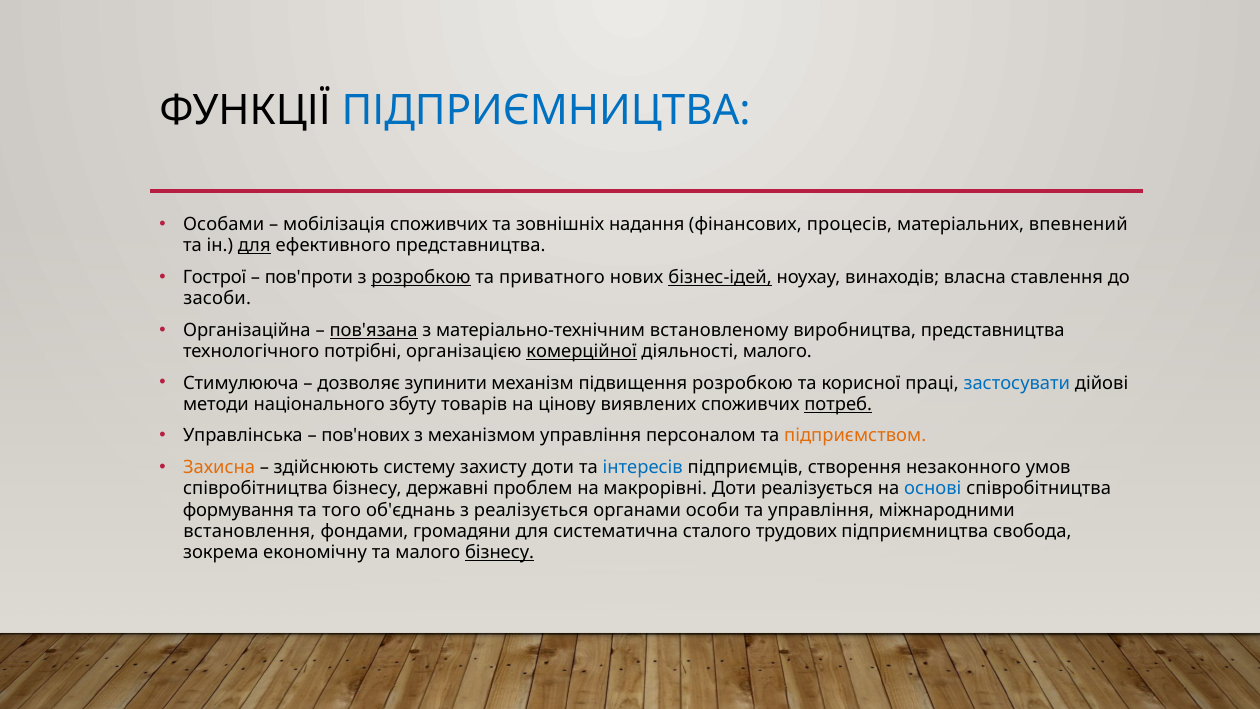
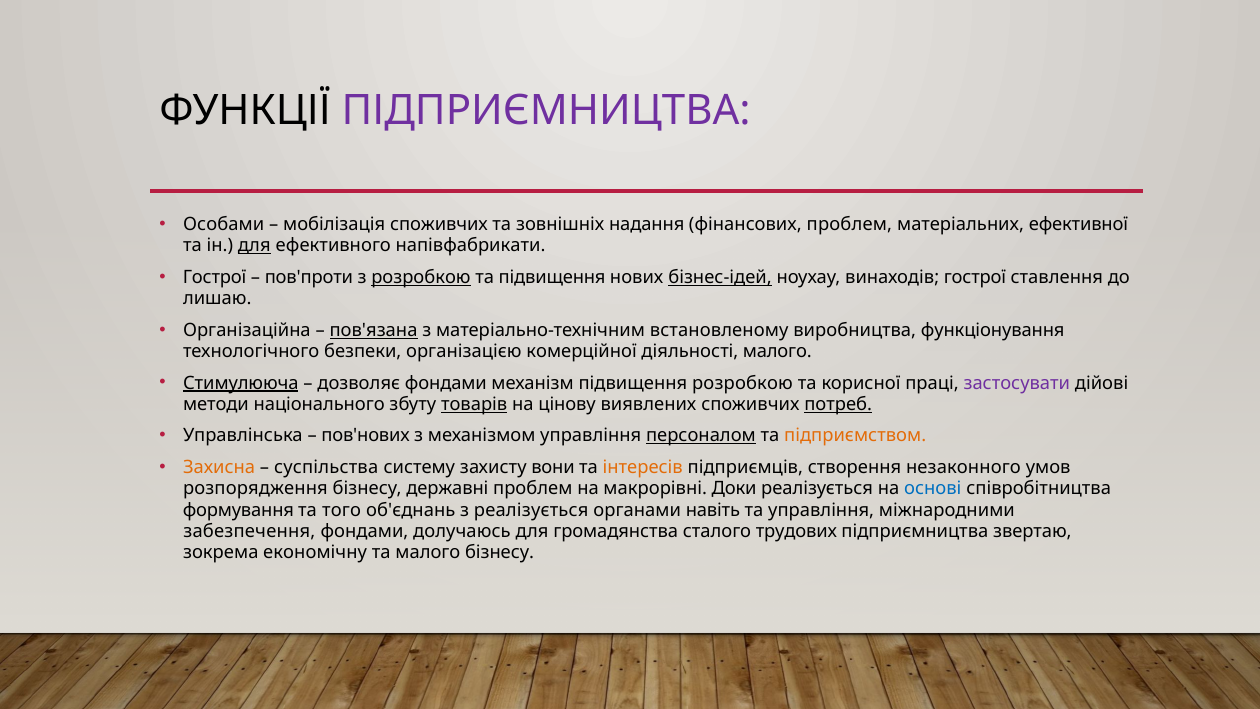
ПІДПРИЄМНИЦТВА colour: blue -> purple (546, 110)
фінансових процесів: процесів -> проблем (849, 224)
впевнений: впевнений -> ефективної (1078, 224)
ефективного представництва: представництва -> напівфабрикати (471, 246)
та приватного: приватного -> підвищення (552, 277)
винаходів власна: власна -> гострої (975, 277)
засоби: засоби -> лишаю (217, 298)
виробництва представництва: представництва -> функціонування (993, 330)
потрібні: потрібні -> безпеки (363, 351)
комерційної underline: present -> none (582, 351)
Стимулююча underline: none -> present (241, 383)
дозволяє зупинити: зупинити -> фондами (446, 383)
застосувати colour: blue -> purple (1017, 383)
товарів underline: none -> present (474, 404)
персоналом underline: none -> present (701, 436)
здійснюють: здійснюють -> суспільства (326, 467)
захисту доти: доти -> вони (553, 467)
інтересів colour: blue -> orange (643, 467)
співробітництва: співробітництва -> розпорядження (255, 489)
макрорівні Доти: Доти -> Доки (734, 489)
особи: особи -> навіть (713, 510)
встановлення: встановлення -> забезпечення (249, 531)
громадяни: громадяни -> долучаюсь (462, 531)
систематична: систематична -> громадянства (616, 531)
свобода: свобода -> звертаю (1032, 531)
бізнесу underline: present -> none (500, 552)
